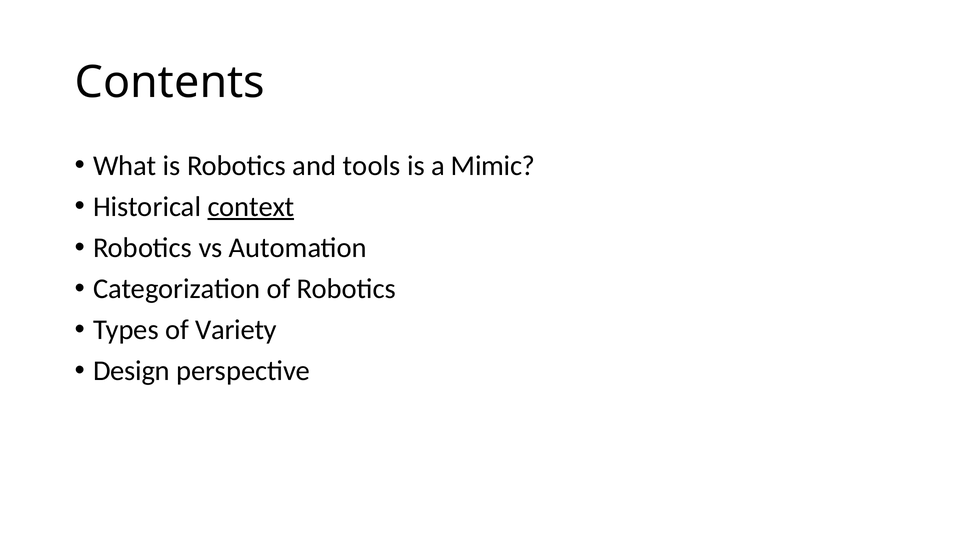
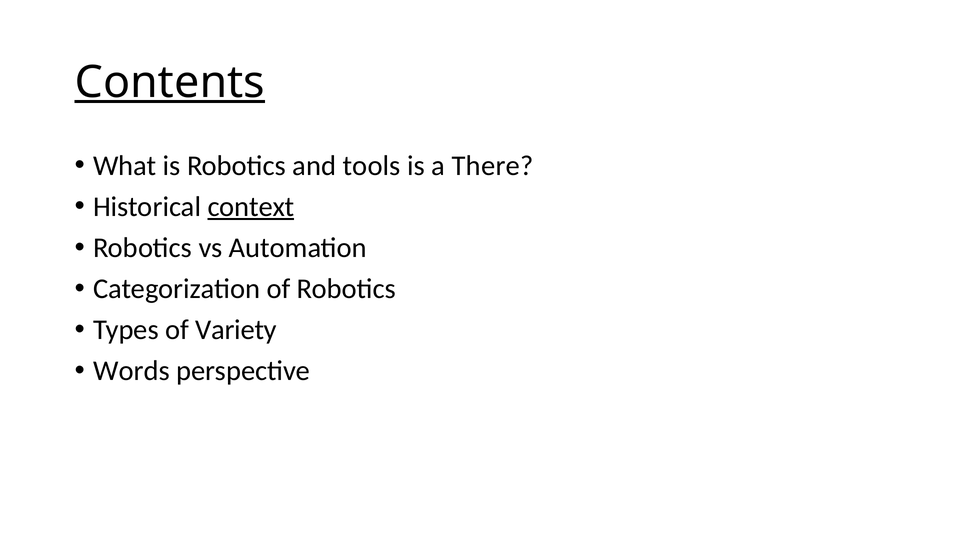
Contents underline: none -> present (170, 82)
Mimic: Mimic -> There (493, 166)
Design: Design -> Words (131, 371)
